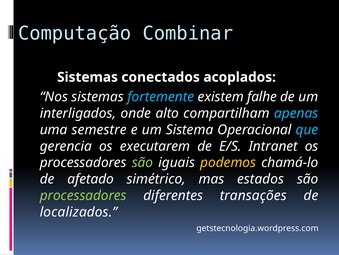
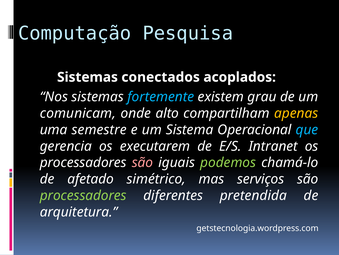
Combinar: Combinar -> Pesquisa (188, 33)
falhe: falhe -> grau (262, 97)
interligados: interligados -> comunicam (78, 113)
apenas colour: light blue -> yellow (296, 113)
são colour: light green -> pink (142, 162)
podemos colour: yellow -> light green (228, 162)
estados: estados -> serviços (261, 179)
transações: transações -> pretendida (253, 195)
localizados: localizados -> arquitetura (79, 211)
